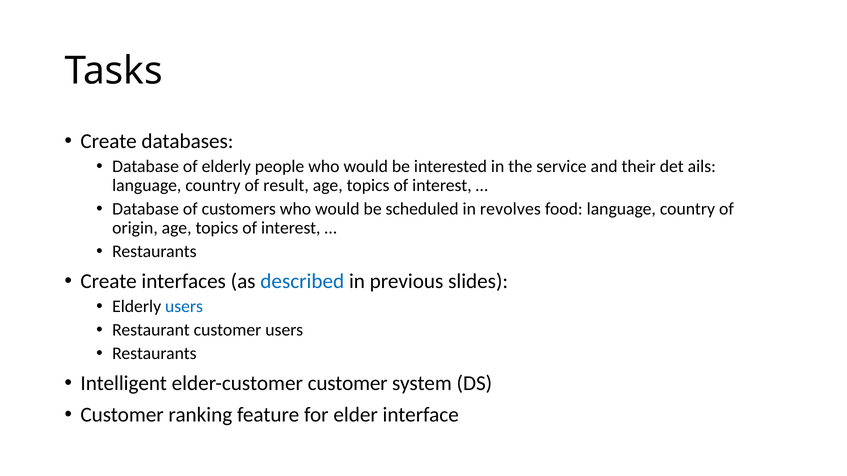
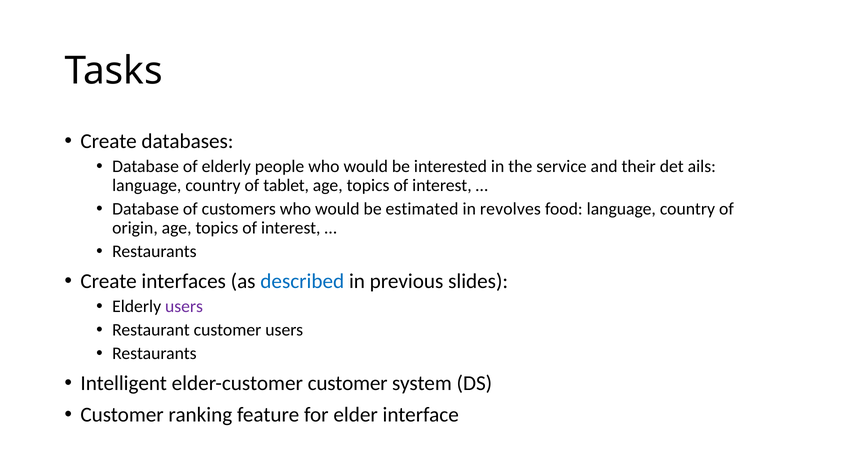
result: result -> tablet (286, 186)
scheduled: scheduled -> estimated (422, 209)
users colour: blue -> purple (184, 307)
